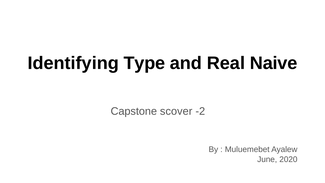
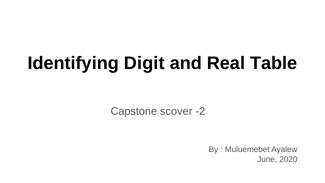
Type: Type -> Digit (144, 63)
Naive: Naive -> Table (274, 63)
